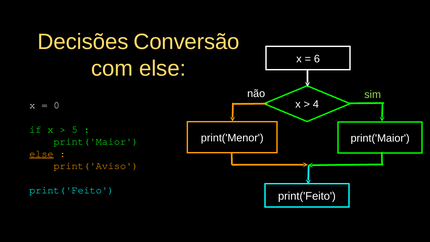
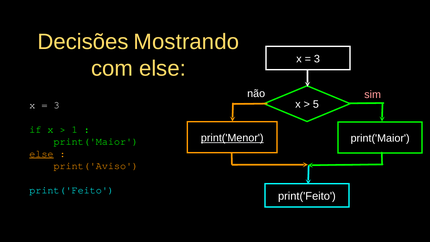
Conversão: Conversão -> Mostrando (186, 42)
6: 6 -> 3 (317, 59)
sim colour: light green -> pink (373, 95)
4: 4 -> 5 (316, 104)
0: 0 -> 3 (57, 105)
5: 5 -> 1 (75, 129)
print('Menor underline: none -> present (232, 138)
